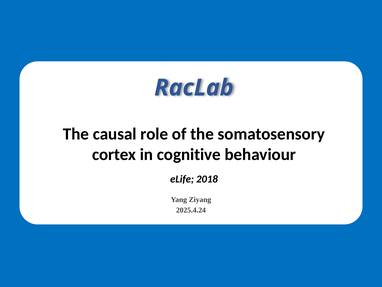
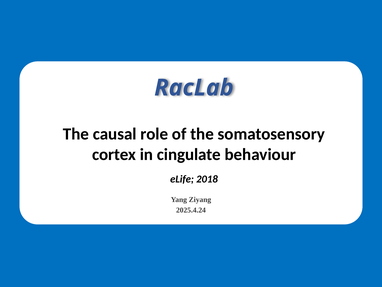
cognitive: cognitive -> cingulate (189, 154)
